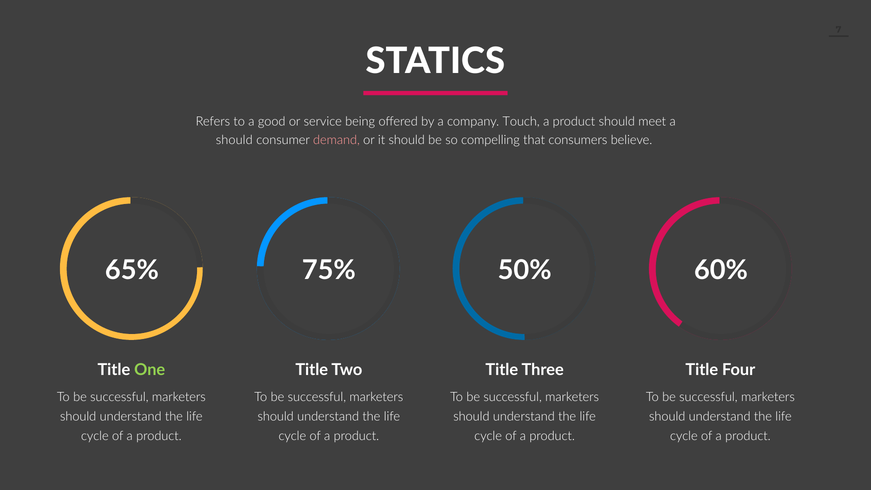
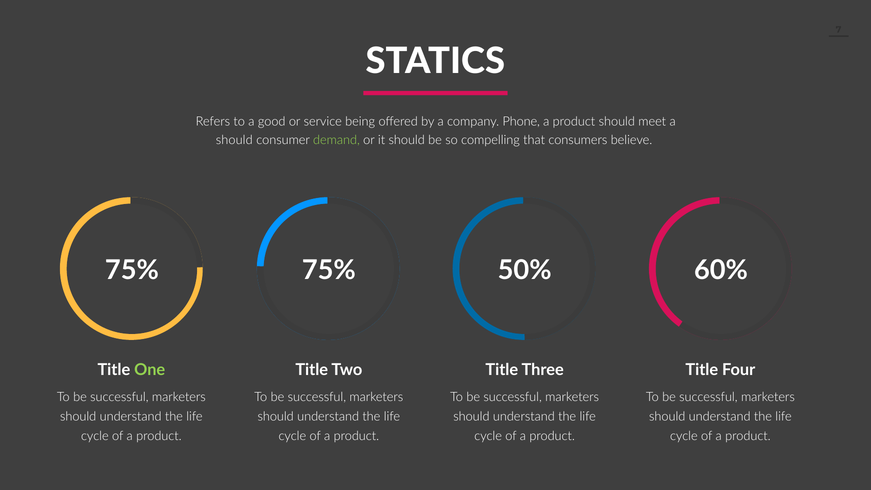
Touch: Touch -> Phone (521, 121)
demand colour: pink -> light green (336, 140)
65%: 65% -> 75% (132, 270)
